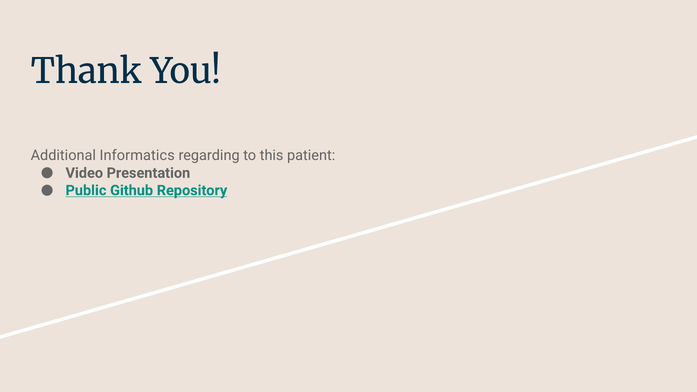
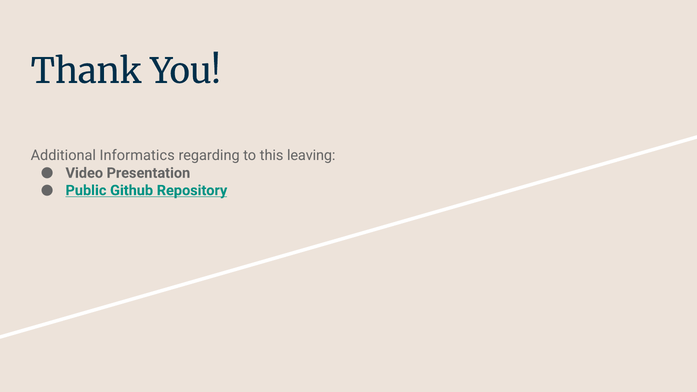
patient: patient -> leaving (311, 156)
